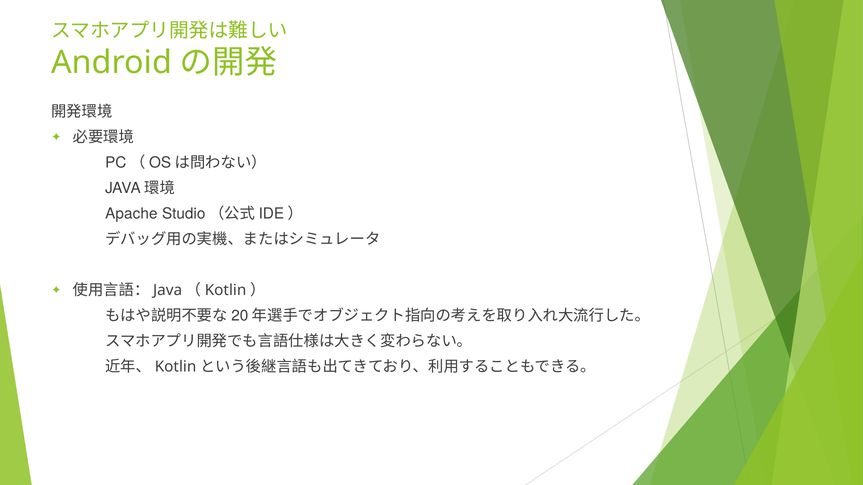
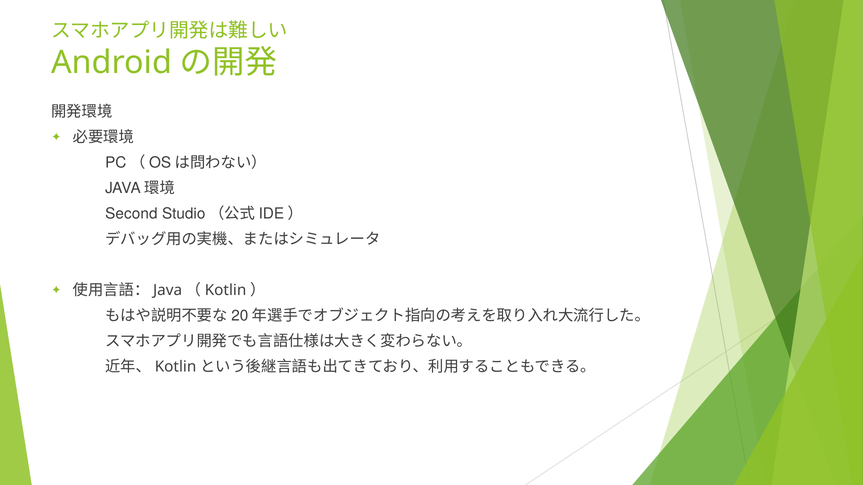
Apache: Apache -> Second (131, 214)
